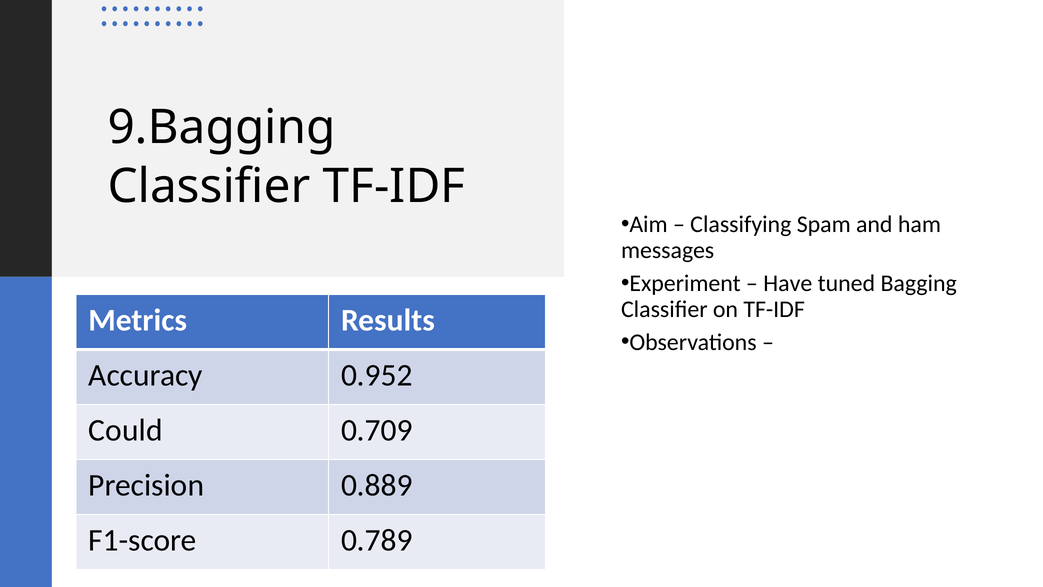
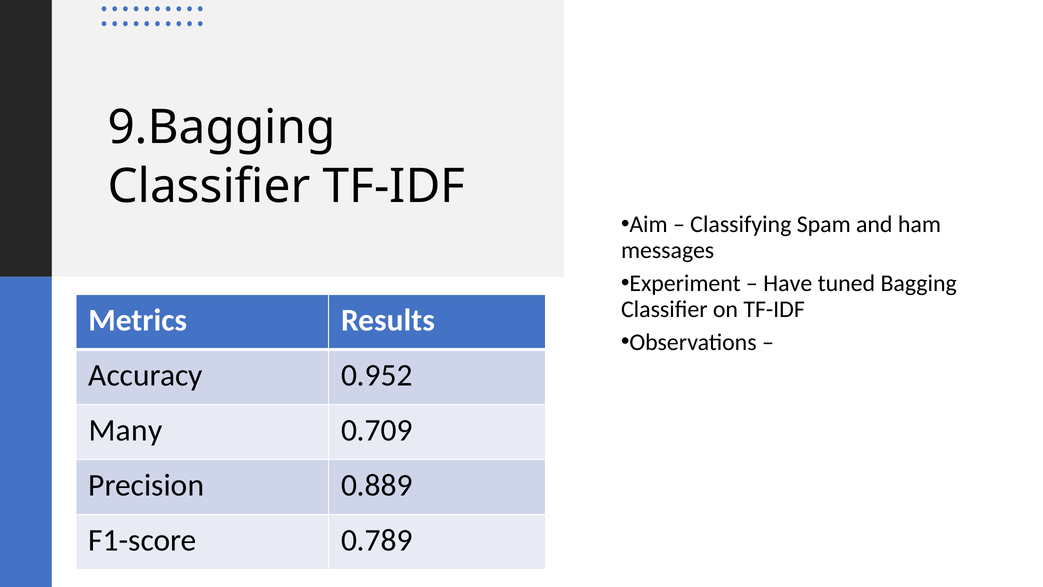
Could: Could -> Many (126, 430)
